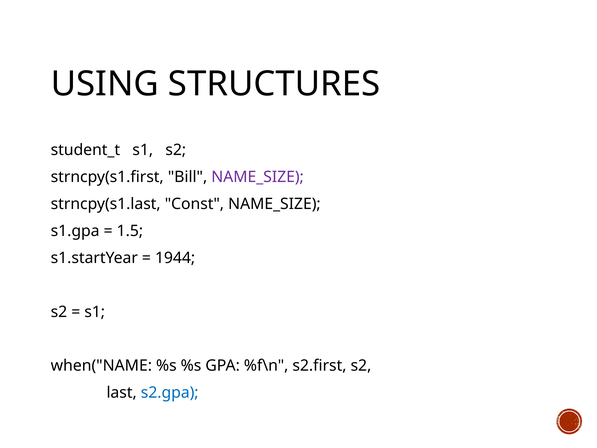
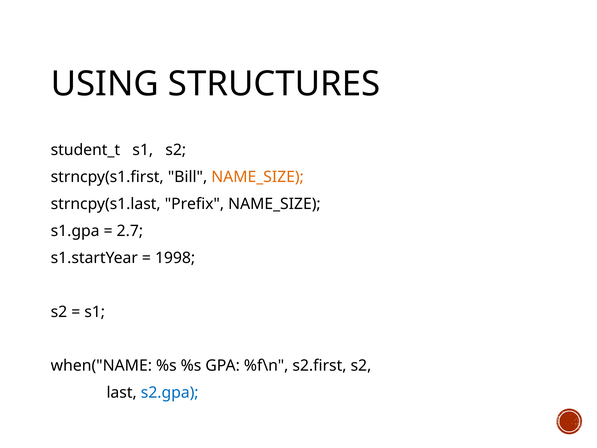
NAME_SIZE colour: purple -> orange (258, 177)
Const: Const -> Prefix (194, 204)
1.5: 1.5 -> 2.7 (130, 231)
1944: 1944 -> 1998 (175, 258)
